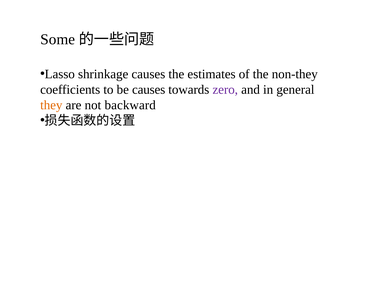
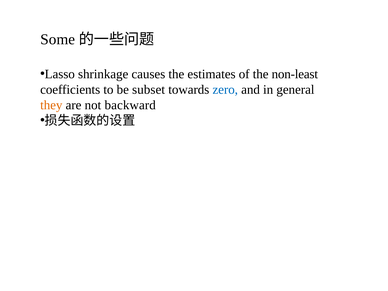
non-they: non-they -> non-least (295, 74)
be causes: causes -> subset (149, 90)
zero colour: purple -> blue (225, 90)
